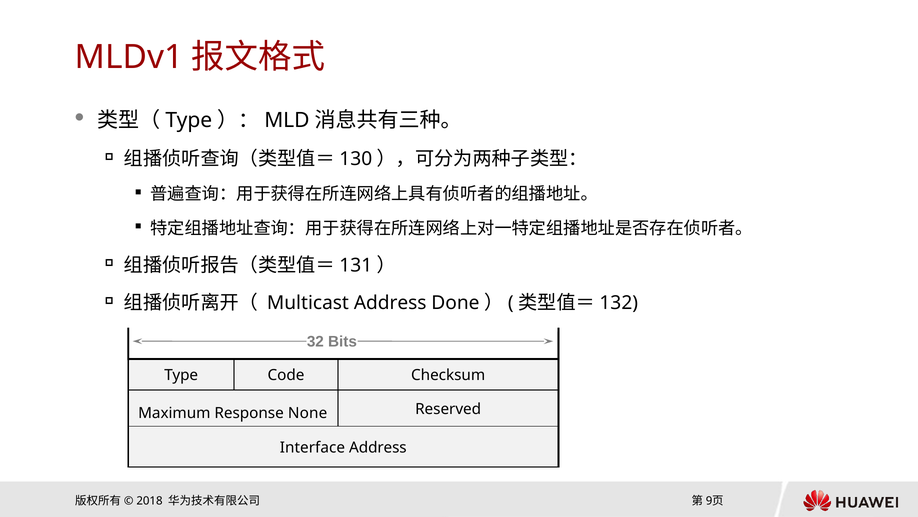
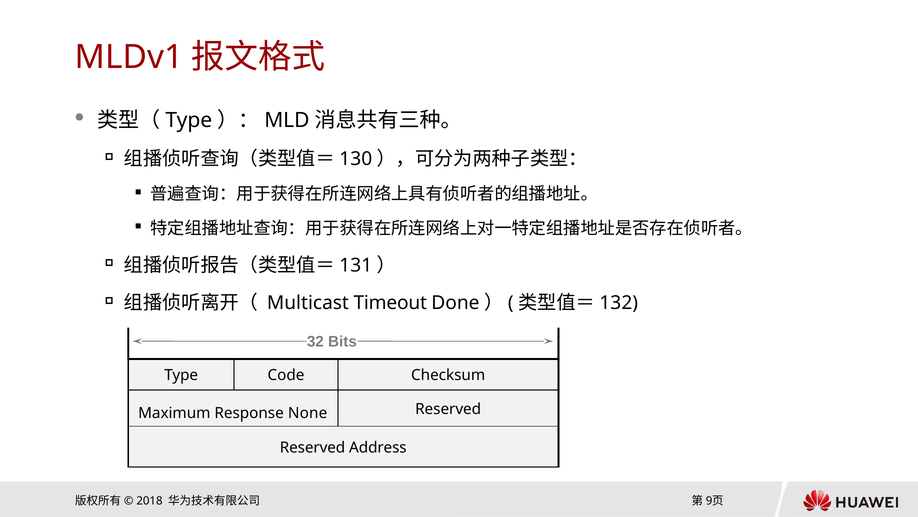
Multicast Address: Address -> Timeout (390, 303)
Interface: Interface -> Reserved (313, 447)
